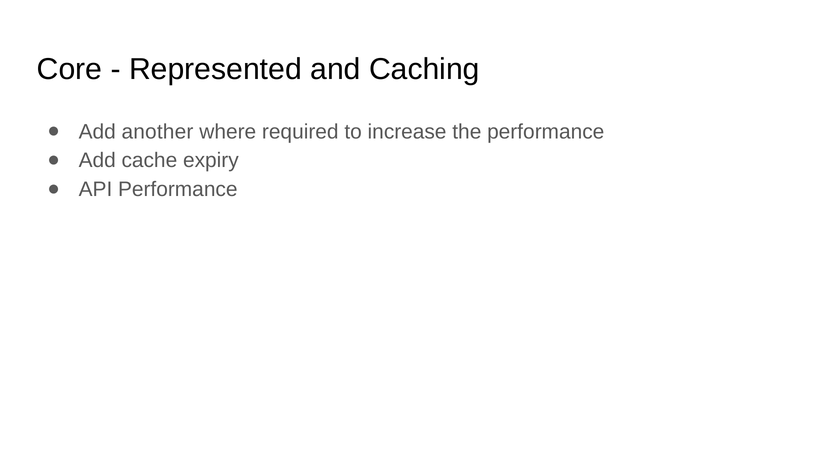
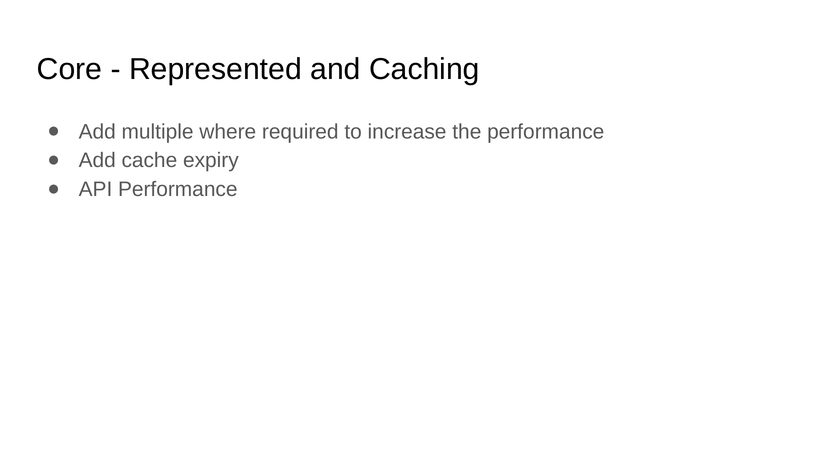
another: another -> multiple (158, 131)
